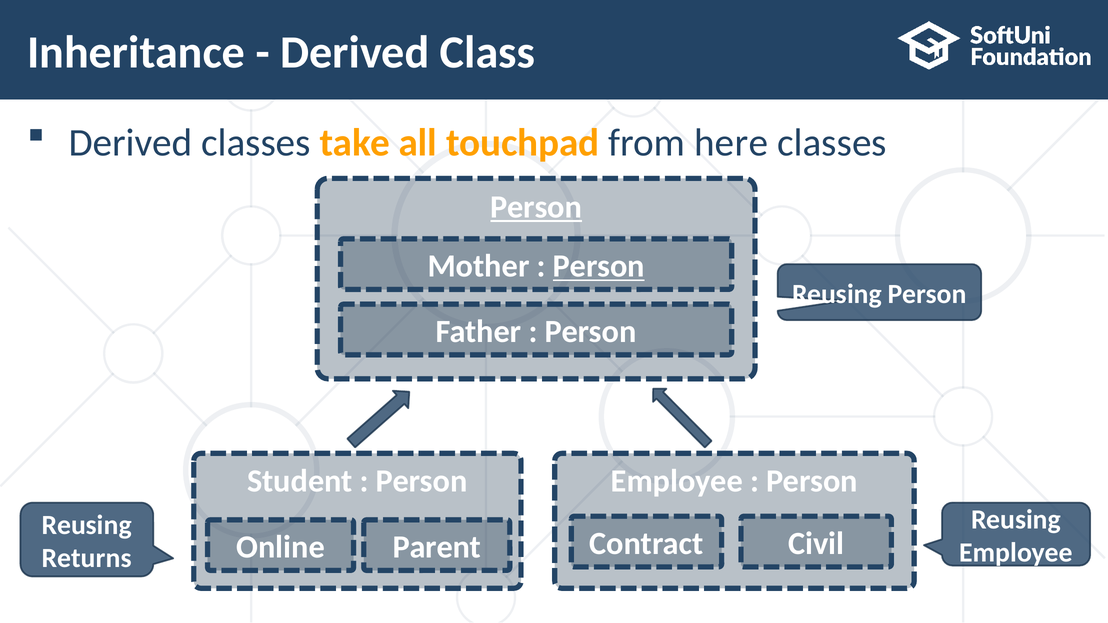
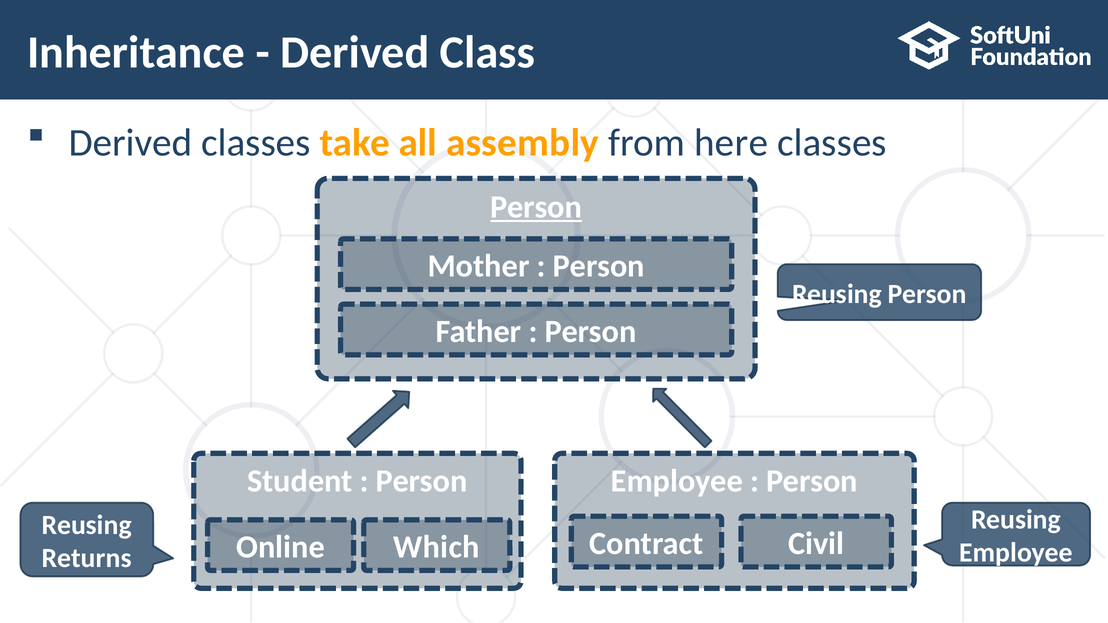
touchpad: touchpad -> assembly (523, 143)
Person underline: present -> none (599, 267)
Parent: Parent -> Which (437, 548)
